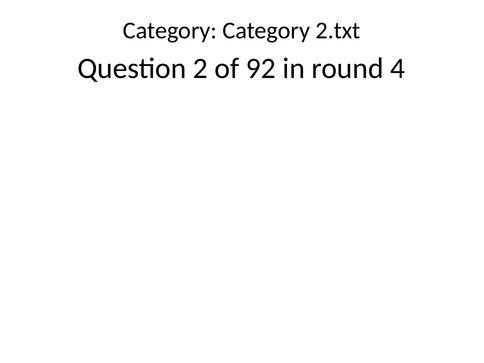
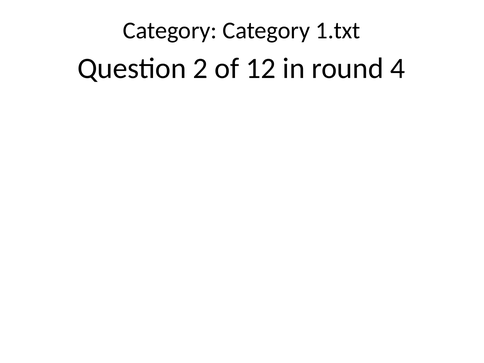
2.txt: 2.txt -> 1.txt (338, 31)
92: 92 -> 12 (261, 68)
